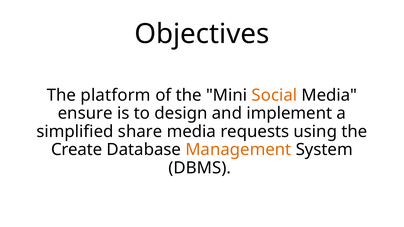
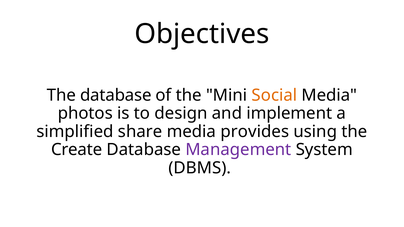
The platform: platform -> database (116, 95)
ensure: ensure -> photos (85, 114)
requests: requests -> provides (255, 132)
Management colour: orange -> purple (238, 150)
